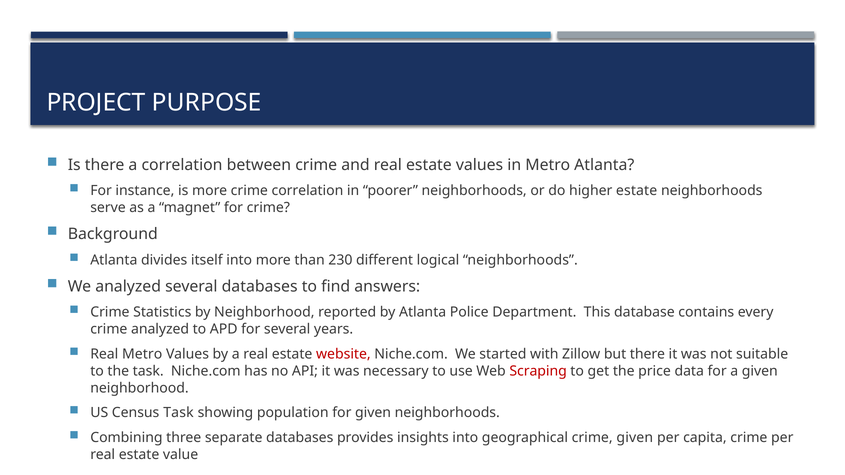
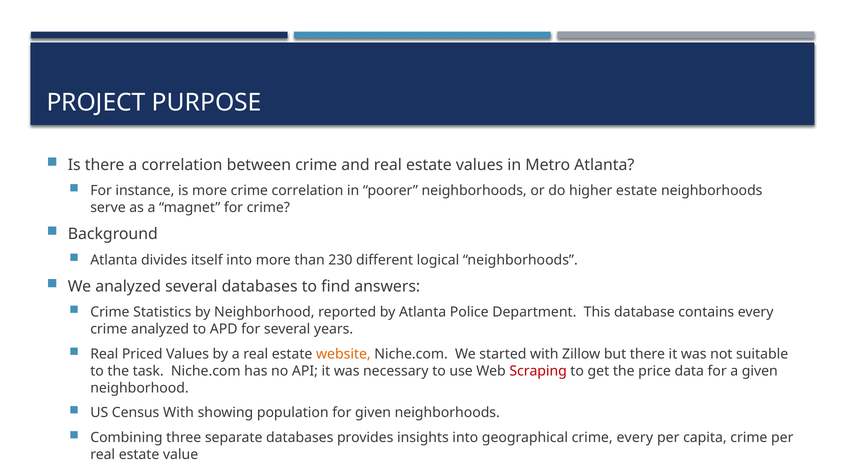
Real Metro: Metro -> Priced (142, 354)
website colour: red -> orange (343, 354)
Census Task: Task -> With (178, 413)
crime given: given -> every (635, 438)
